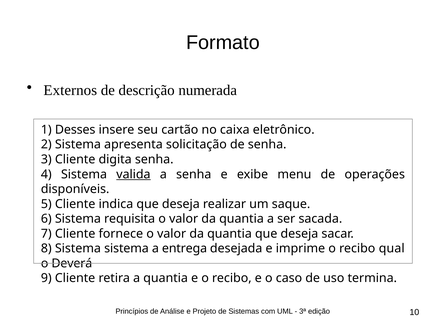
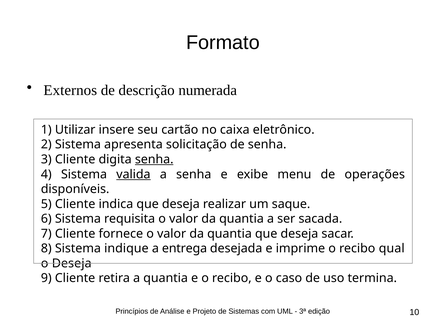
Desses: Desses -> Utilizar (75, 130)
senha underline: none -> present (154, 160)
Sistema sistema: sistema -> indique (126, 249)
o Deverá: Deverá -> Deseja (72, 264)
